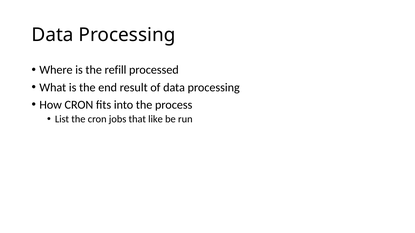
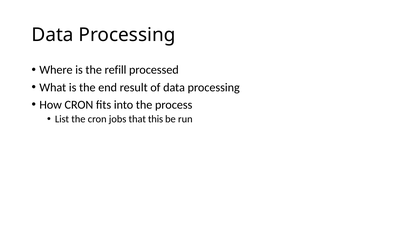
like: like -> this (156, 119)
